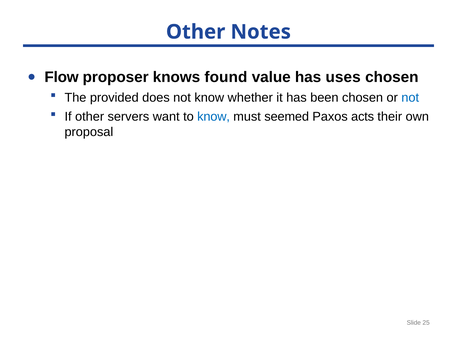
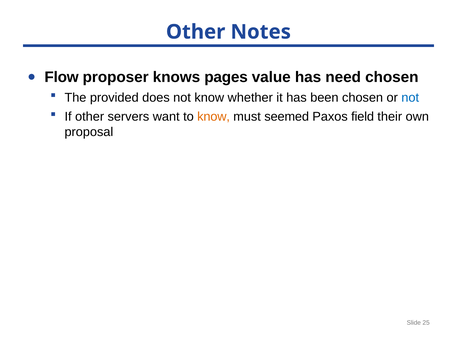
found: found -> pages (226, 77)
uses: uses -> need (343, 77)
know colour: blue -> orange (214, 117)
acts: acts -> field (363, 117)
